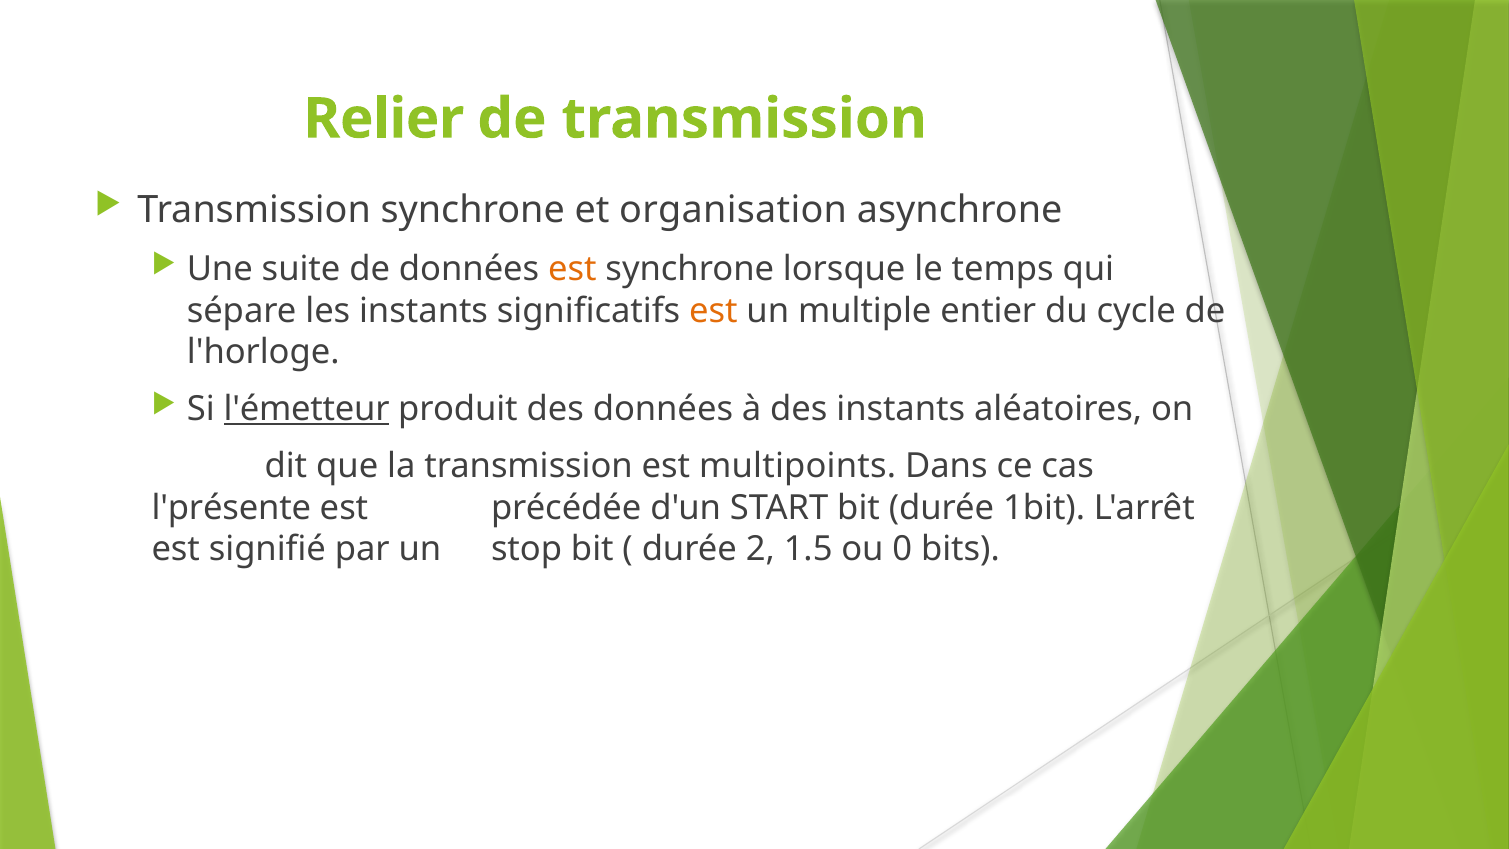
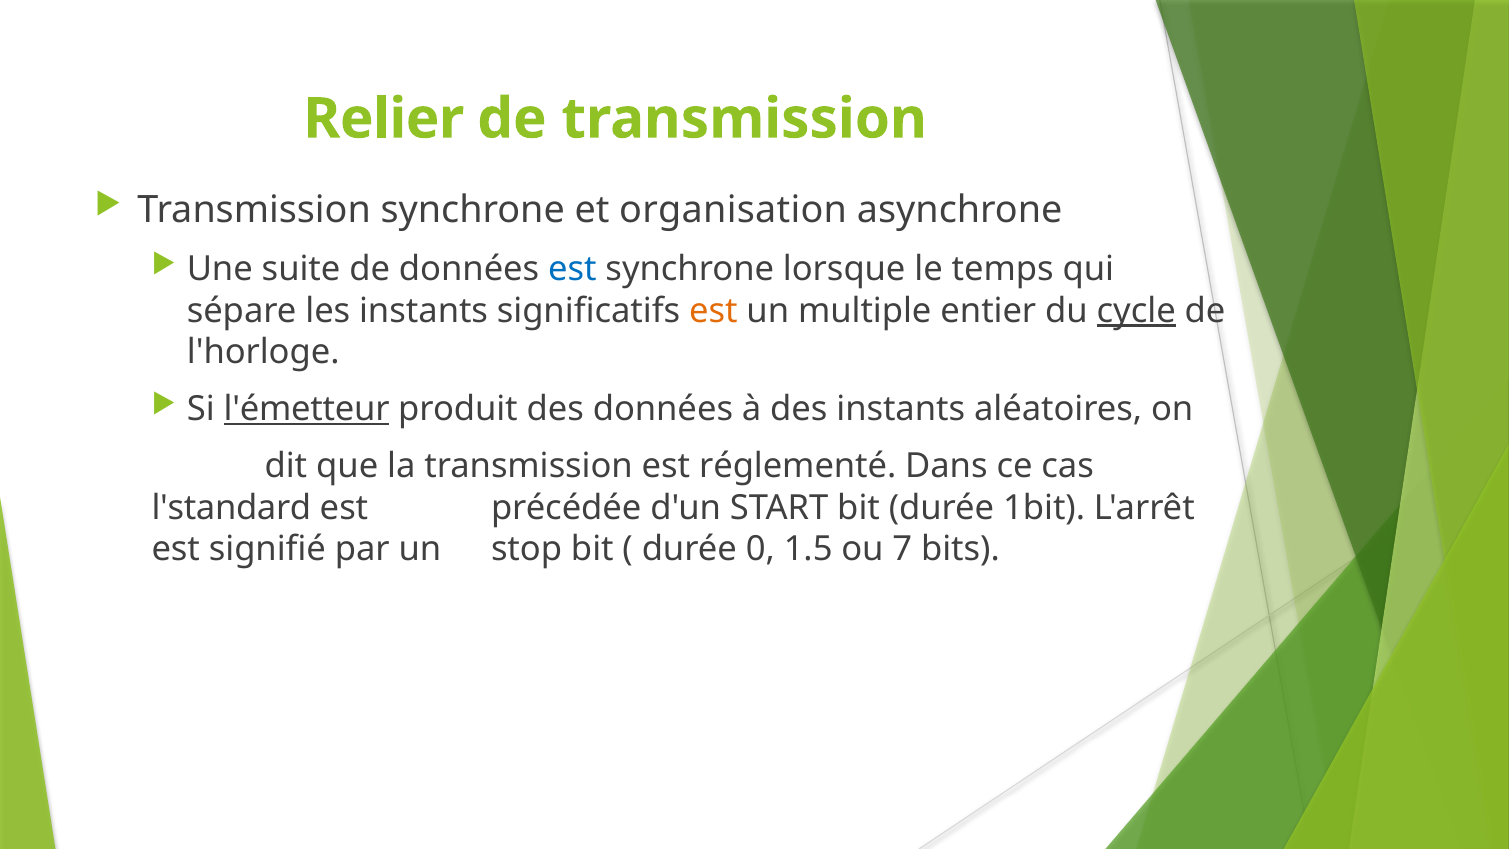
est colour: orange -> blue (572, 269)
cycle underline: none -> present (1136, 311)
multipoints: multipoints -> réglementé (798, 466)
l'présente: l'présente -> l'standard (231, 508)
2: 2 -> 0 (760, 549)
0: 0 -> 7 (902, 549)
